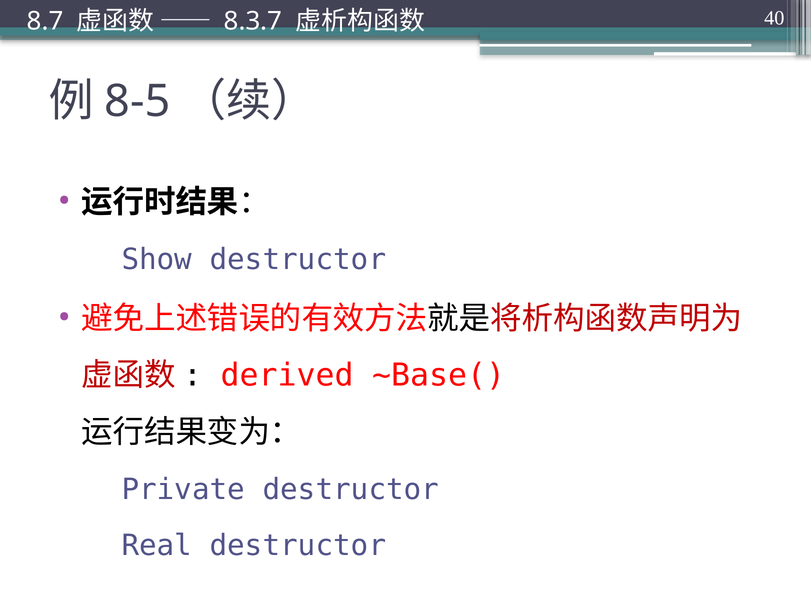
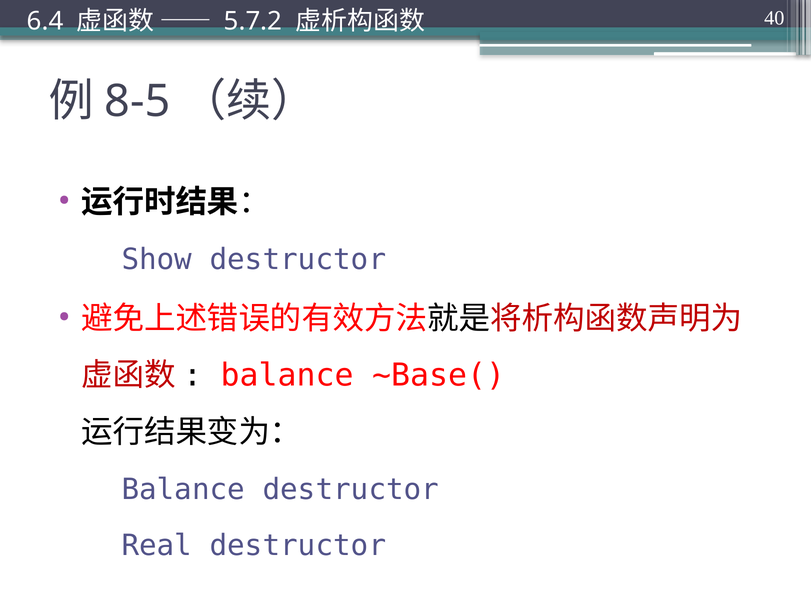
8.7: 8.7 -> 6.4 (45, 21)
8.3.7: 8.3.7 -> 5.7.2 (253, 21)
derived: derived -> balance (287, 376)
Private: Private -> Balance (183, 490)
